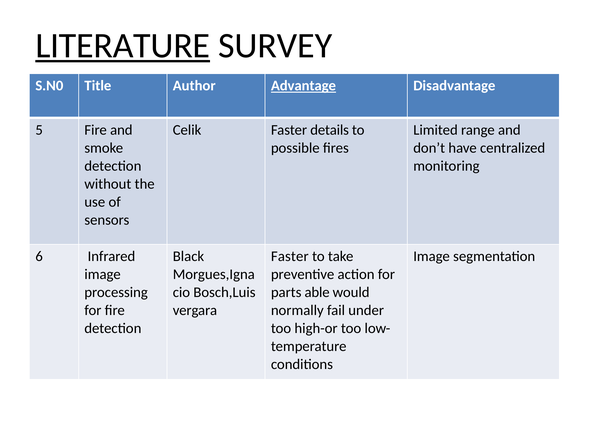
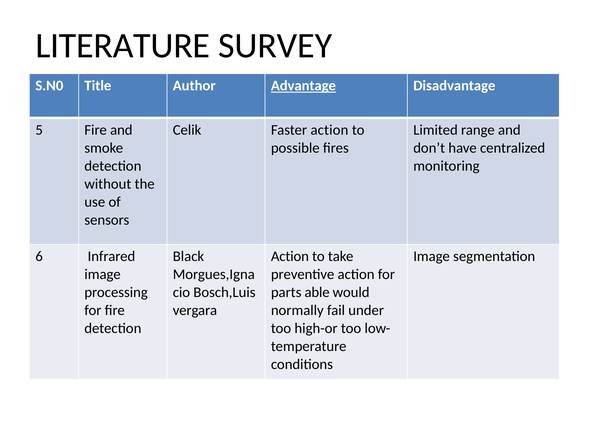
LITERATURE underline: present -> none (123, 46)
Faster details: details -> action (329, 130)
Faster: Faster -> Action (290, 256)
